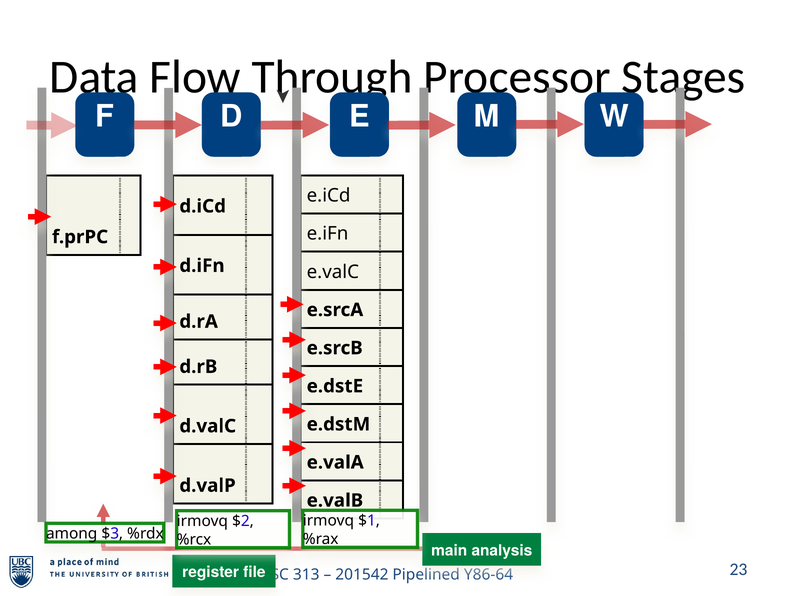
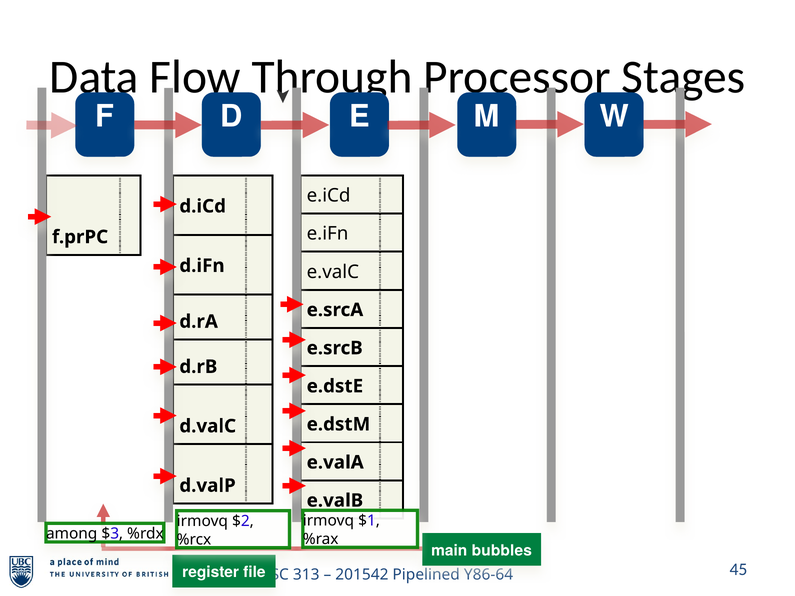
analysis: analysis -> bubbles (502, 551)
23: 23 -> 45 (738, 570)
